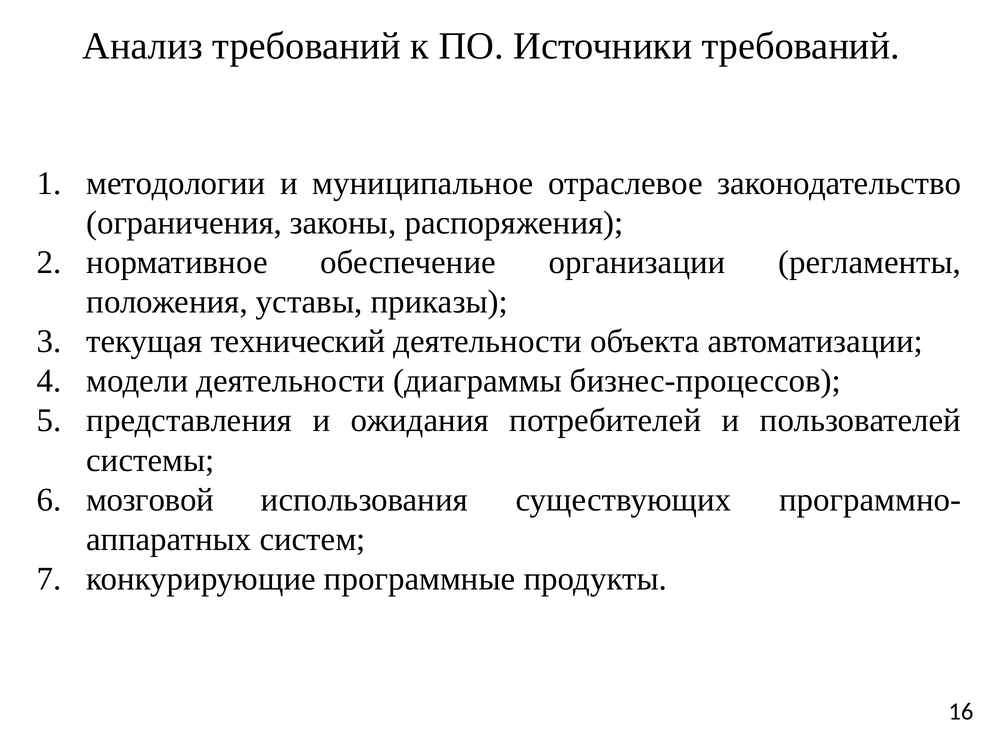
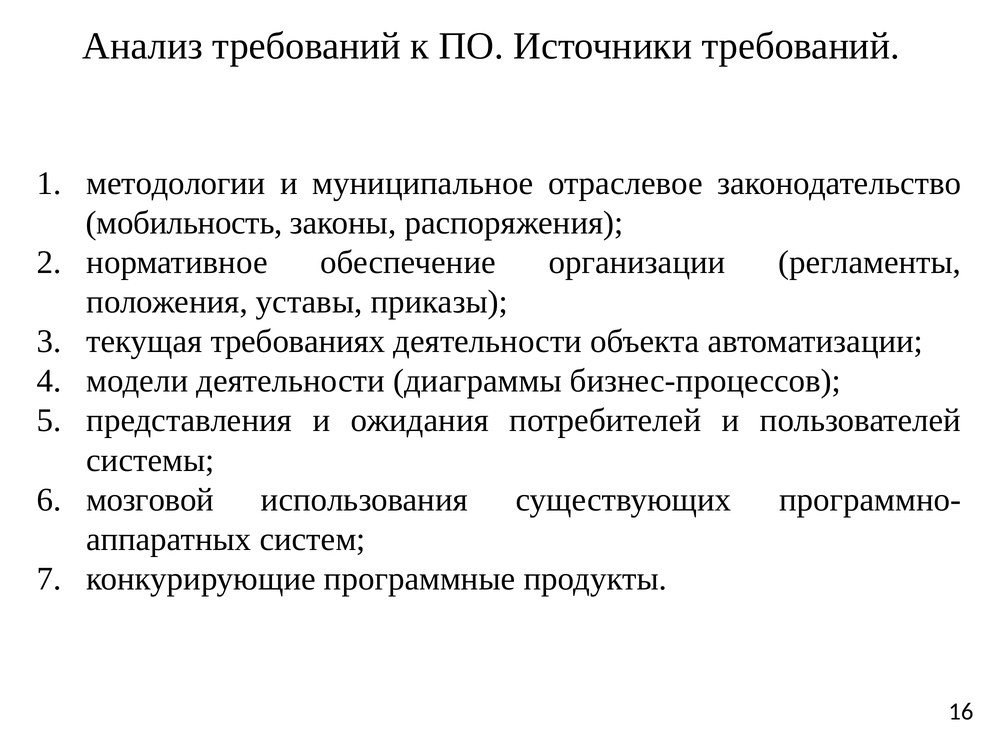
ограничения: ограничения -> мобильность (184, 223)
технический: технический -> требованиях (298, 341)
